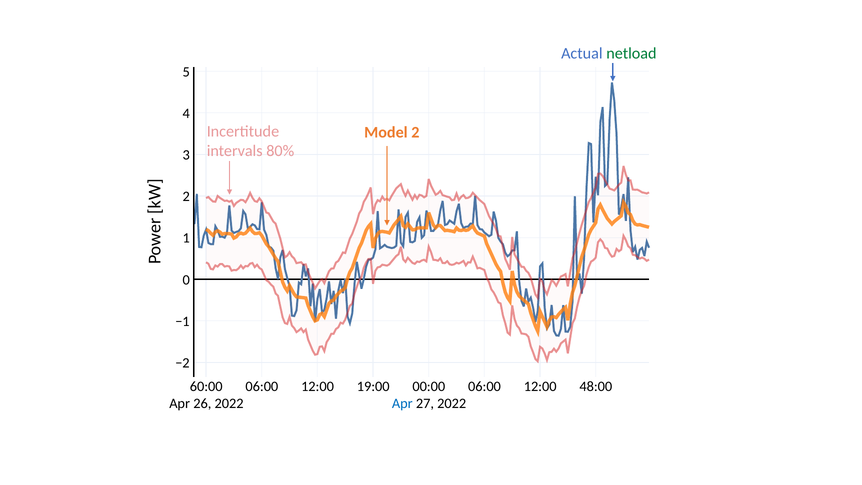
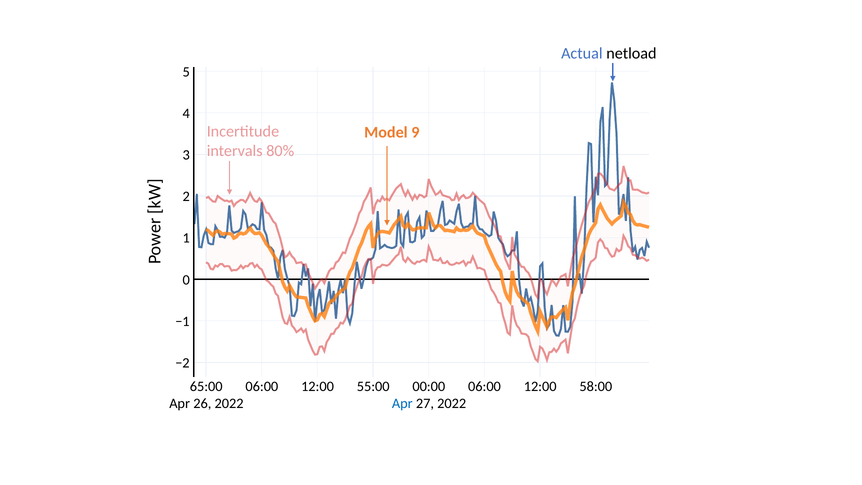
netload colour: green -> black (631, 53)
Model 2: 2 -> 9 (415, 132)
60:00: 60:00 -> 65:00 (206, 386)
19:00: 19:00 -> 55:00 (373, 386)
48:00: 48:00 -> 58:00 (596, 386)
